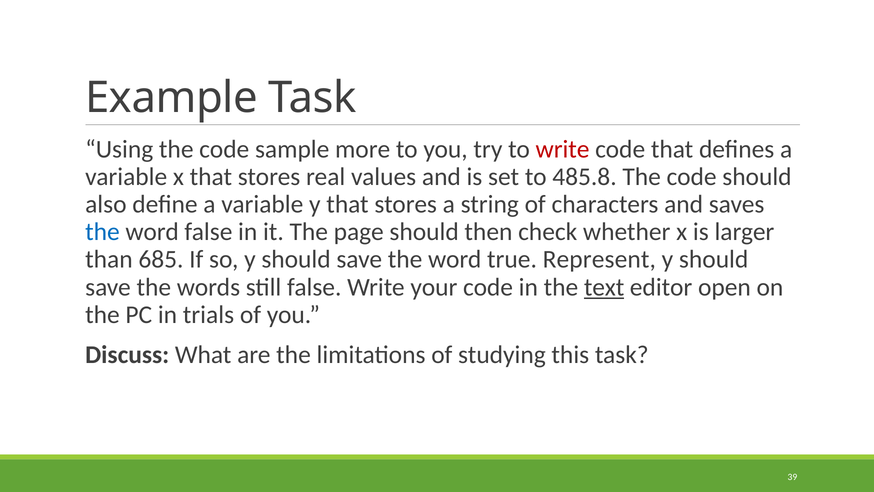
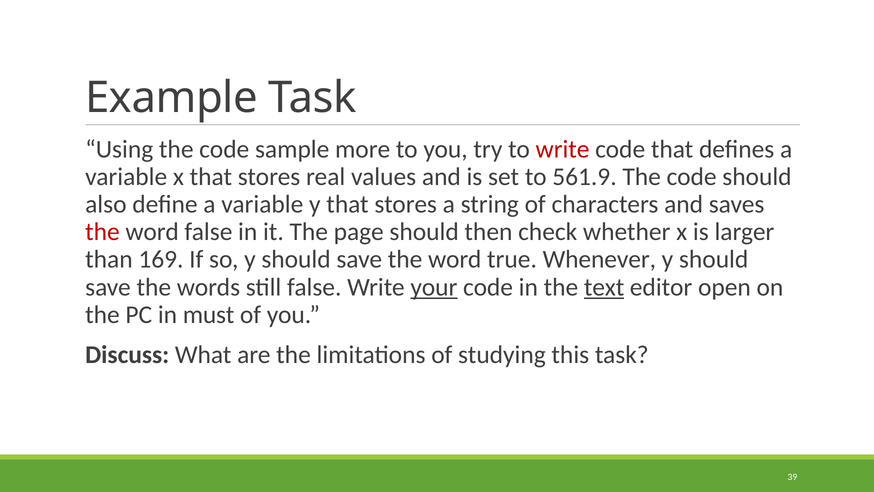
485.8: 485.8 -> 561.9 (584, 177)
the colour: blue -> red (102, 232)
685: 685 -> 169 (161, 259)
Represent: Represent -> Whenever (599, 259)
your underline: none -> present (434, 287)
trials: trials -> must (209, 314)
